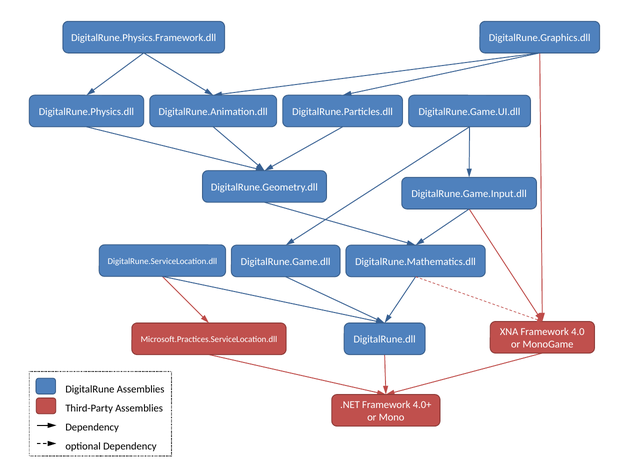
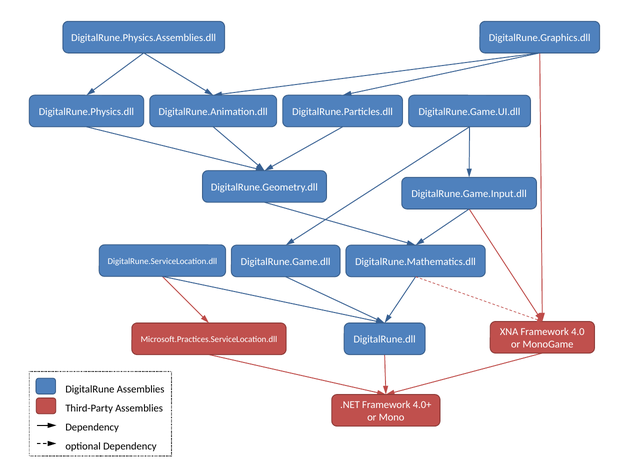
DigitalRune.Physics.Framework.dll: DigitalRune.Physics.Framework.dll -> DigitalRune.Physics.Assemblies.dll (144, 38)
